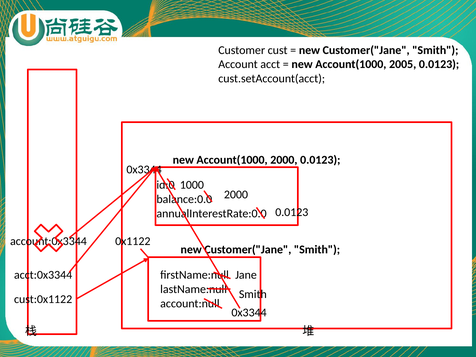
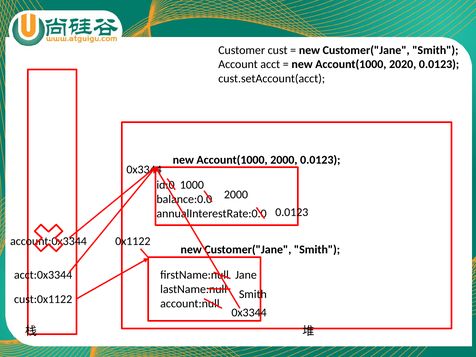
2005: 2005 -> 2020 (403, 64)
